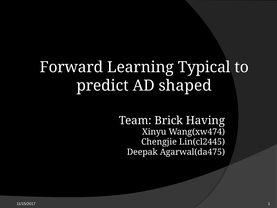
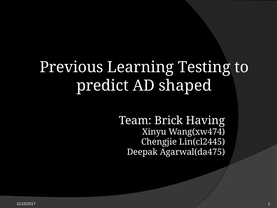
Forward: Forward -> Previous (71, 67)
Typical: Typical -> Testing (204, 67)
